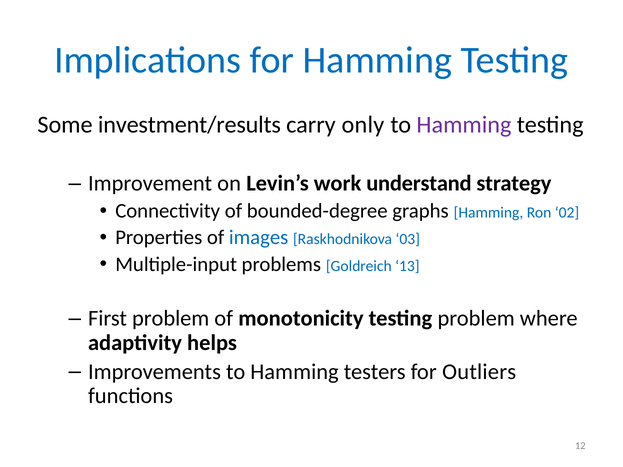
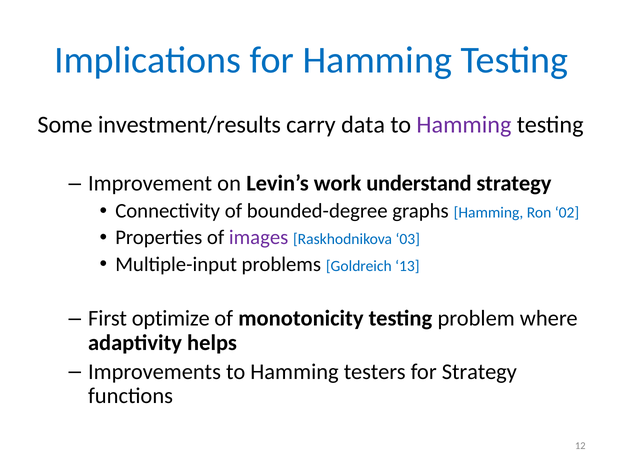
only: only -> data (363, 125)
images colour: blue -> purple (259, 238)
First problem: problem -> optimize (171, 319)
for Outliers: Outliers -> Strategy (479, 372)
